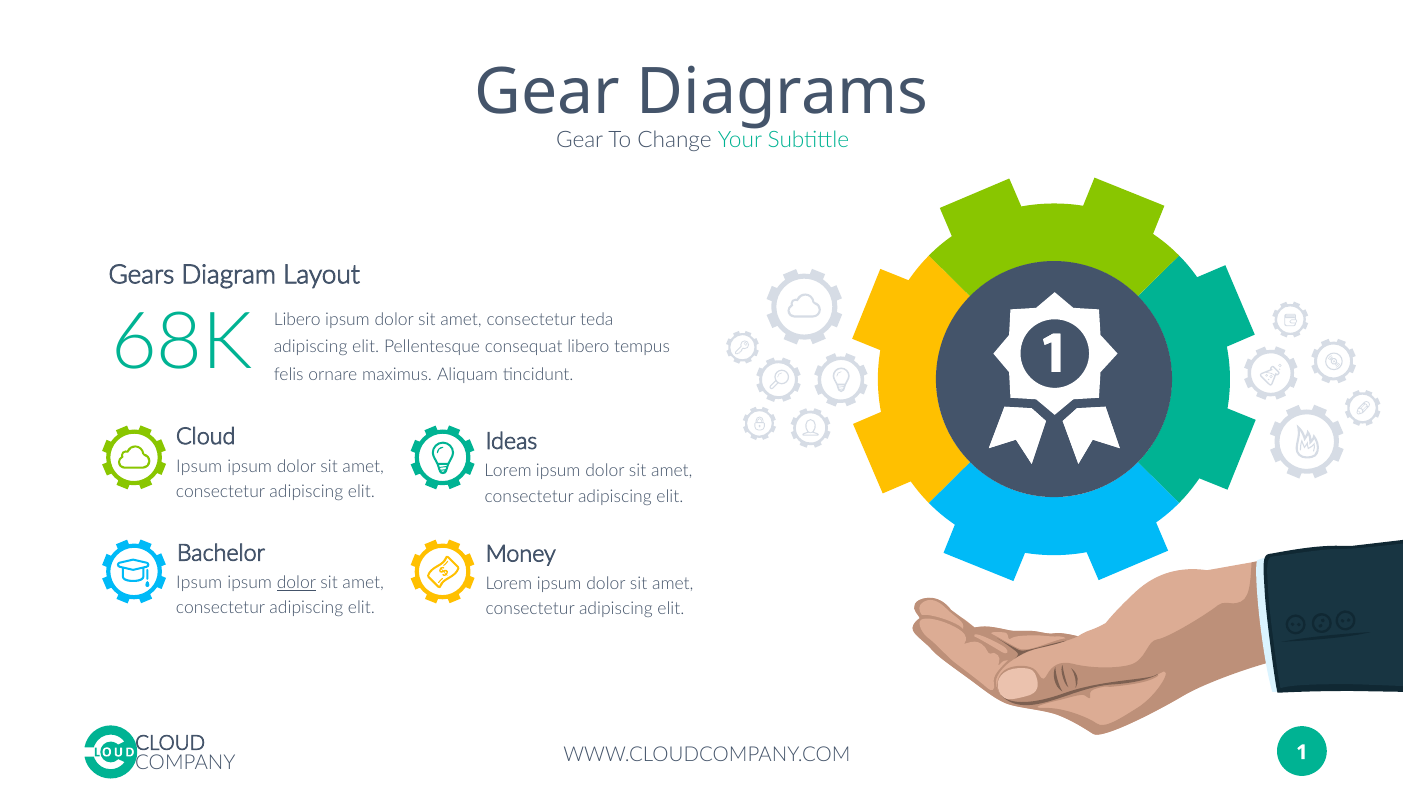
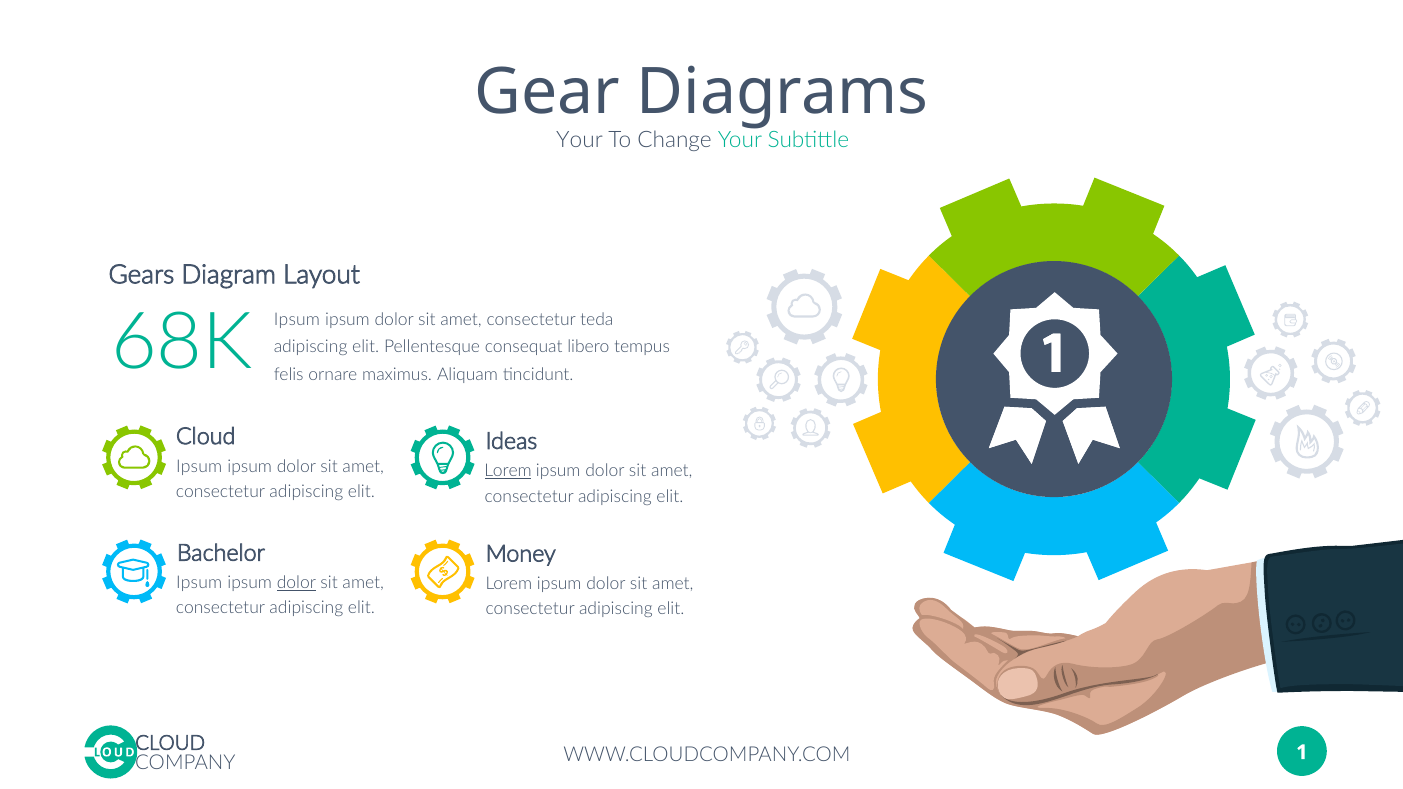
Gear: Gear -> Your (580, 140)
Libero: Libero -> Ipsum (297, 320)
Lorem underline: none -> present (508, 471)
